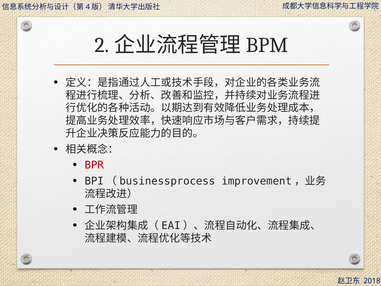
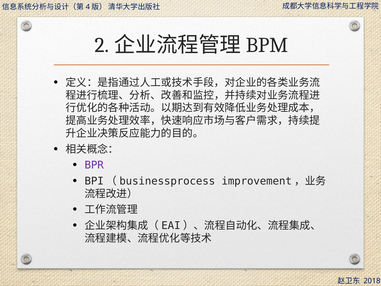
BPR colour: red -> purple (94, 165)
